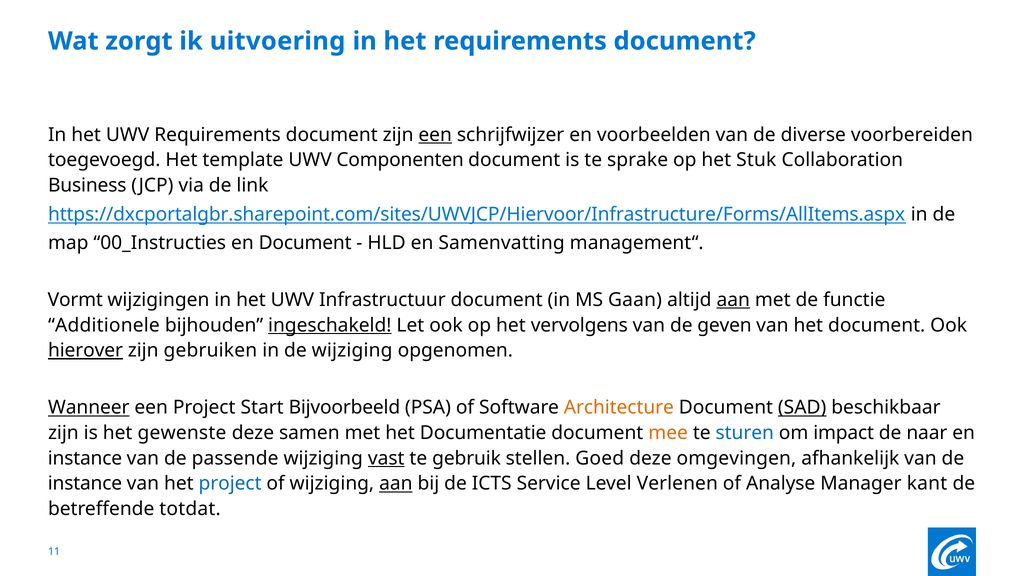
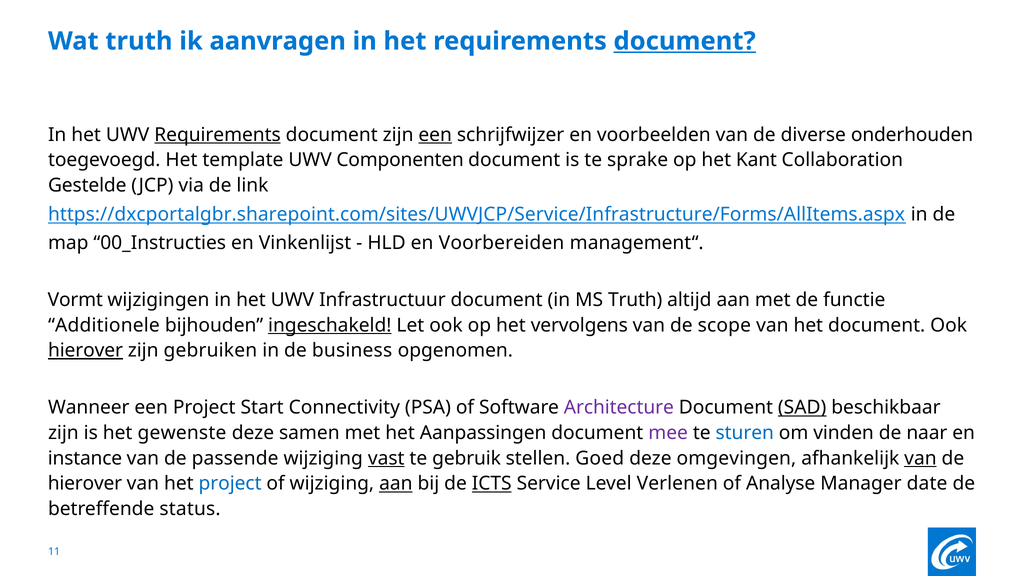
Wat zorgt: zorgt -> truth (139, 41)
uitvoering: uitvoering -> aanvragen (278, 41)
document underline: none -> present (685, 41)
Requirements underline: none -> present (218, 135)
voorbereiden: voorbereiden -> onderhouden (912, 135)
Stuk: Stuk -> Kant (756, 160)
Business: Business -> Gestelde (87, 185)
https://dxcportalgbr.sharepoint.com/sites/UWVJCP/Hiervoor/Infrastructure/Forms/AllItems.aspx: https://dxcportalgbr.sharepoint.com/sites/UWVJCP/Hiervoor/Infrastructure/Forms/AllItems.aspx -> https://dxcportalgbr.sharepoint.com/sites/UWVJCP/Service/Infrastructure/Forms/AllItems.aspx (476, 214)
en Document: Document -> Vinkenlijst (305, 243)
Samenvatting: Samenvatting -> Voorbereiden (502, 243)
MS Gaan: Gaan -> Truth (635, 300)
aan underline: present -> none (733, 300)
geven: geven -> scope (724, 325)
de wijziging: wijziging -> business (352, 351)
Wanneer underline: present -> none (89, 408)
Bijvoorbeeld: Bijvoorbeeld -> Connectivity (344, 408)
Architecture colour: orange -> purple (619, 408)
Documentatie: Documentatie -> Aanpassingen (483, 433)
mee colour: orange -> purple (668, 433)
impact: impact -> vinden (844, 433)
van underline: none -> present (920, 458)
instance: instance -> hierover (85, 484)
ICTS underline: none -> present (492, 484)
kant: kant -> date (927, 484)
totdat: totdat -> status (190, 509)
